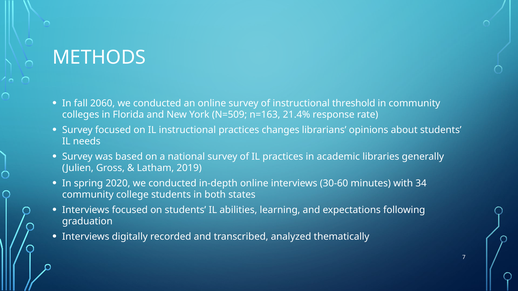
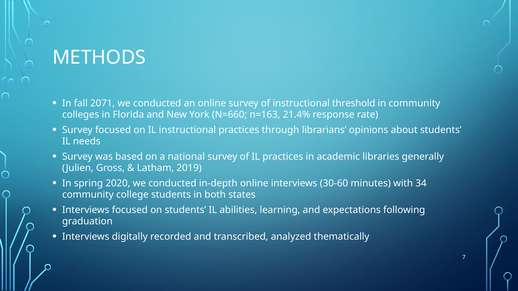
2060: 2060 -> 2071 (103, 104)
N=509: N=509 -> N=660 (229, 115)
changes: changes -> through (280, 130)
